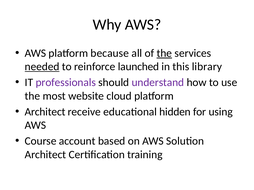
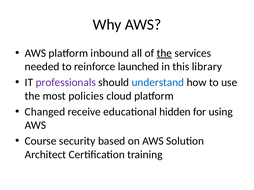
because: because -> inbound (110, 53)
needed underline: present -> none (42, 67)
understand colour: purple -> blue (158, 83)
website: website -> policies (86, 96)
Architect: Architect -> Changed (45, 112)
account: account -> security (77, 141)
